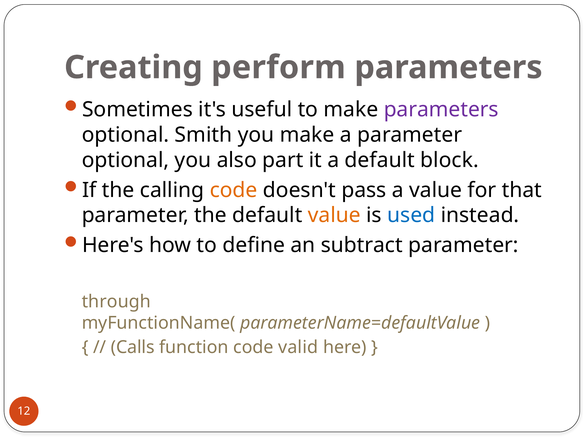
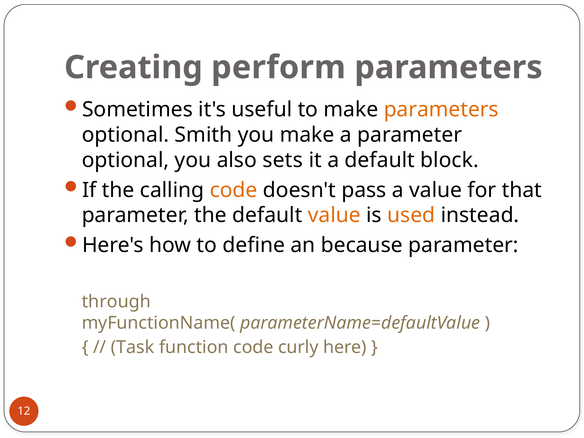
parameters colour: purple -> orange (441, 109)
part: part -> sets (283, 160)
used colour: blue -> orange (411, 215)
subtract: subtract -> because (362, 245)
Calls: Calls -> Task (133, 347)
valid: valid -> curly (298, 347)
